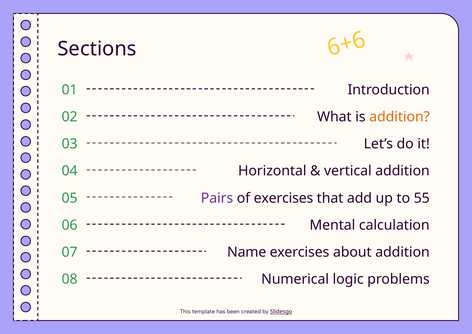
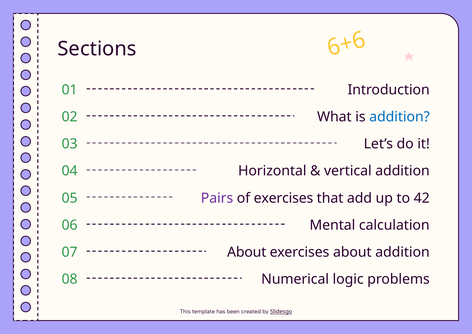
addition colour: orange -> blue (400, 117)
55: 55 -> 42 (422, 198)
07 Name: Name -> About (247, 252)
